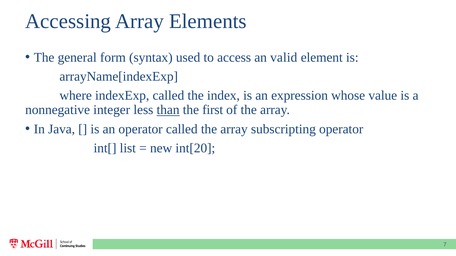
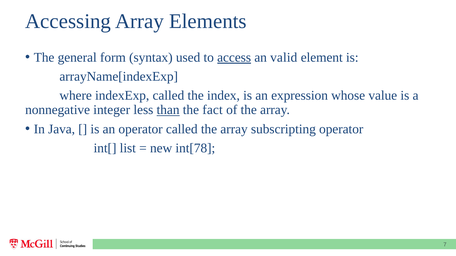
access underline: none -> present (234, 58)
first: first -> fact (213, 110)
int[20: int[20 -> int[78 (195, 148)
